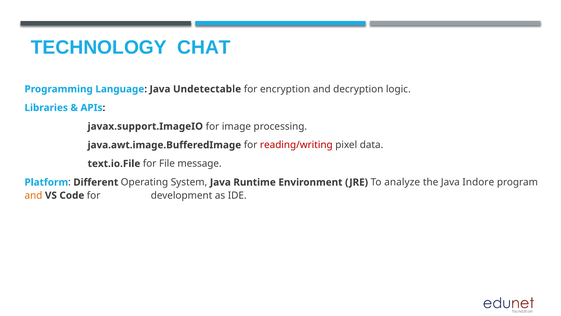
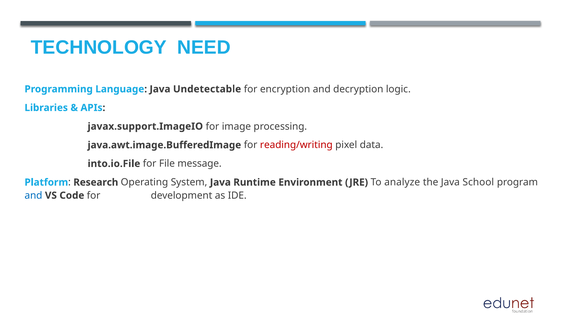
CHAT: CHAT -> NEED (204, 47)
text.io.File: text.io.File -> into.io.File (114, 163)
Different: Different -> Research (96, 182)
Indore: Indore -> School (478, 182)
and colour: orange -> blue (33, 195)
